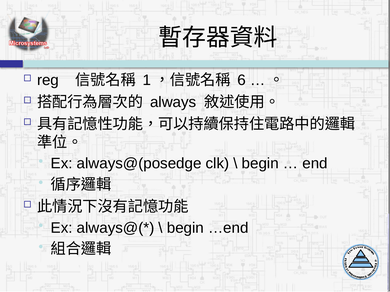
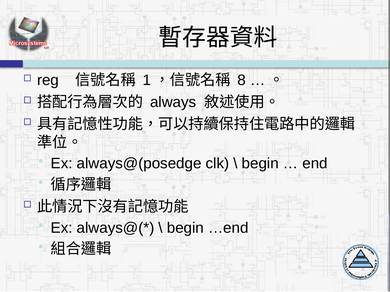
6: 6 -> 8 (242, 80)
